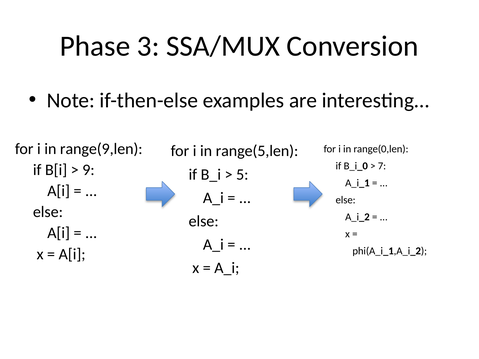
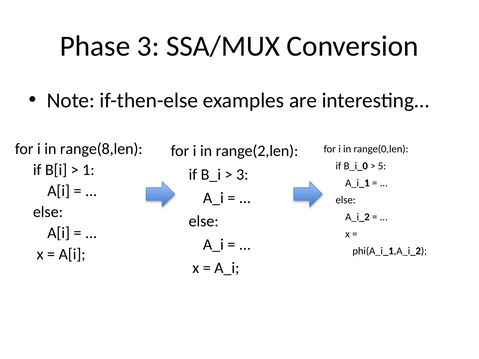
range(9,len: range(9,len -> range(8,len (101, 149)
range(5,len: range(5,len -> range(2,len (257, 151)
7: 7 -> 5 (382, 166)
9: 9 -> 1 (88, 170)
5: 5 -> 3 (242, 175)
